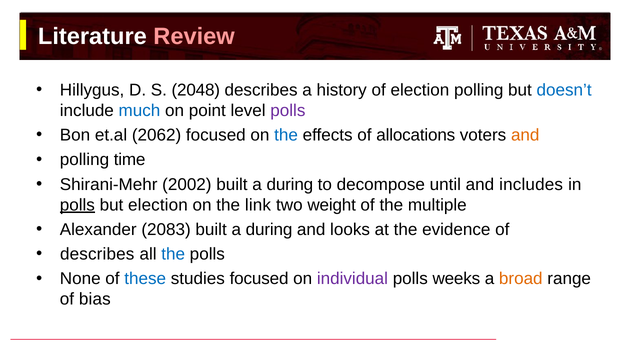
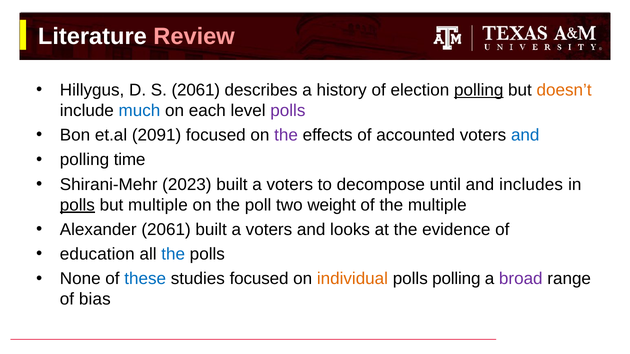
S 2048: 2048 -> 2061 (196, 90)
polling underline: none -> present (479, 90)
doesn’t colour: blue -> orange (564, 90)
point: point -> each (207, 111)
2062: 2062 -> 2091 (157, 135)
the colour: blue -> purple (286, 135)
allocations: allocations -> accounted (416, 135)
and colour: orange -> blue (525, 135)
2002: 2002 -> 2023 (187, 185)
during: during -> voters (290, 185)
but election: election -> multiple (158, 205)
link: link -> poll (258, 205)
Alexander 2083: 2083 -> 2061 (166, 230)
during: during -> voters (269, 230)
describes: describes -> education (97, 254)
individual colour: purple -> orange (352, 279)
polls weeks: weeks -> polling (456, 279)
broad colour: orange -> purple (521, 279)
